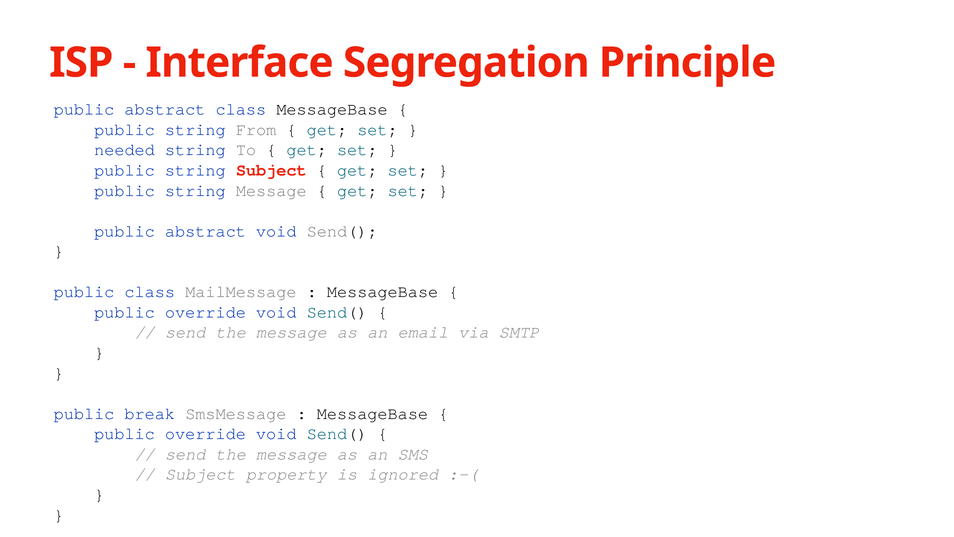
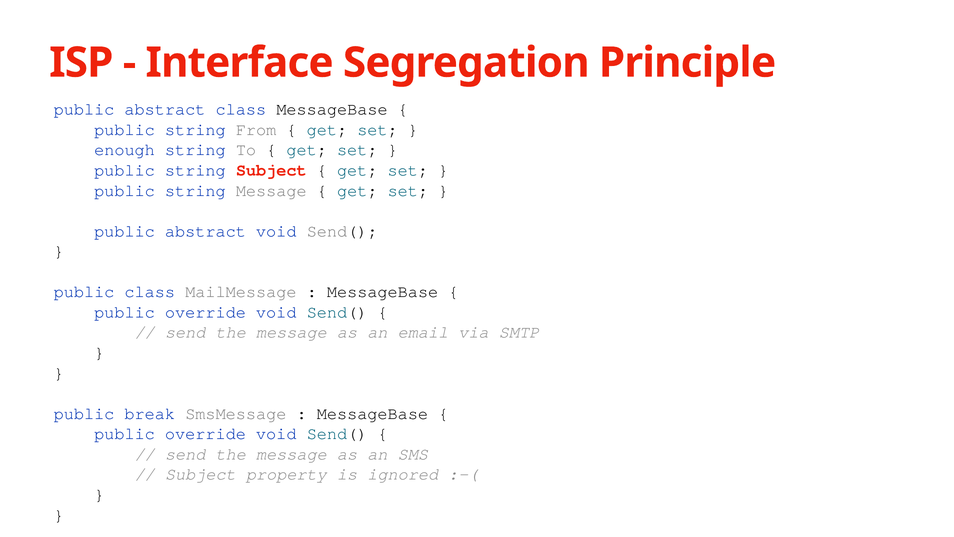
needed: needed -> enough (125, 150)
